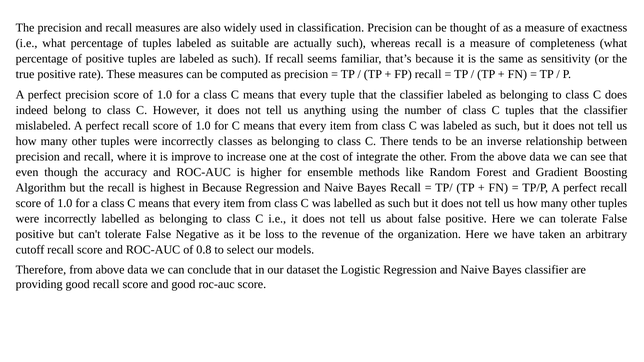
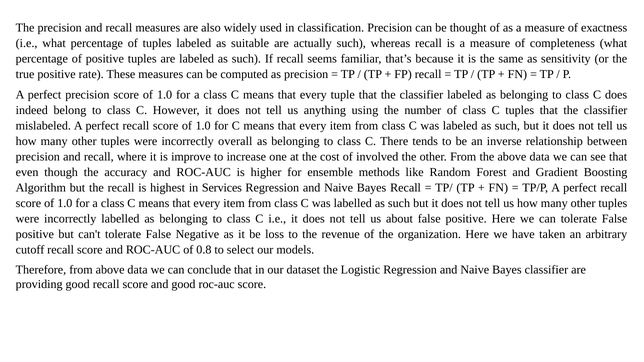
classes: classes -> overall (235, 141)
integrate: integrate -> involved (377, 157)
in Because: Because -> Services (222, 188)
